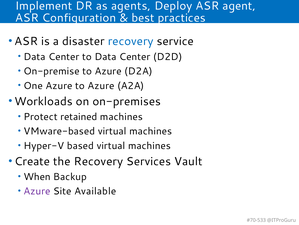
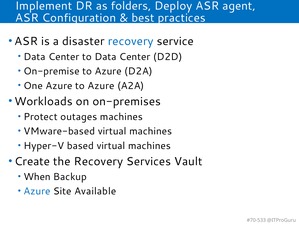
agents: agents -> folders (131, 6)
retained: retained -> outages (79, 116)
Azure colour: purple -> blue (37, 191)
